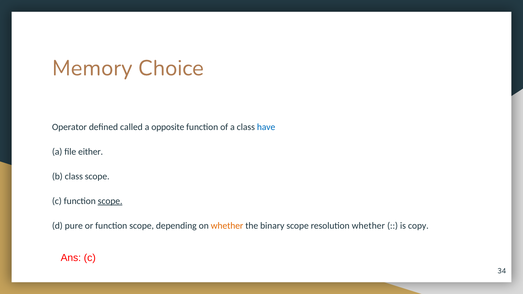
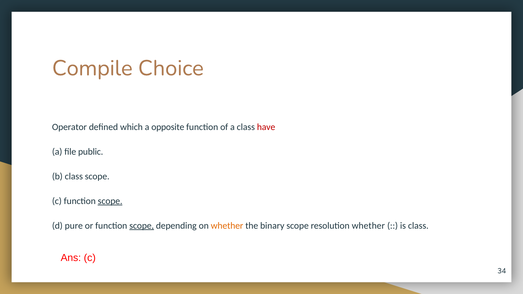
Memory: Memory -> Compile (92, 68)
called: called -> which (131, 127)
have colour: blue -> red (266, 127)
either: either -> public (91, 152)
scope underline: none -> present (142, 226)
is copy: copy -> class (418, 226)
